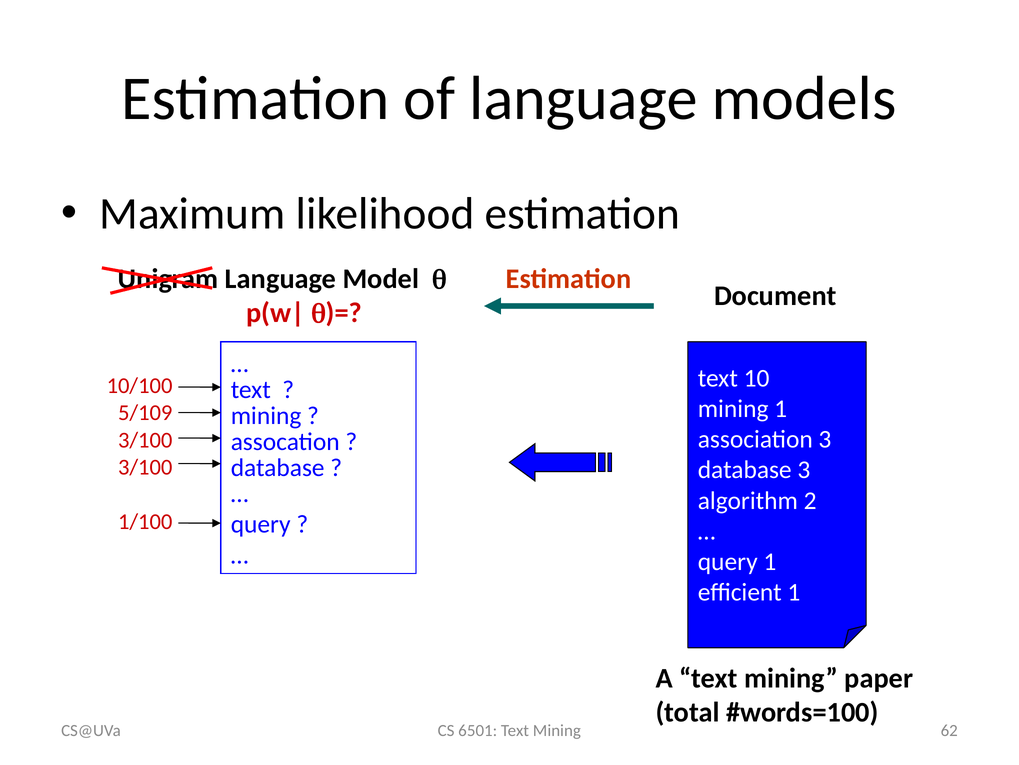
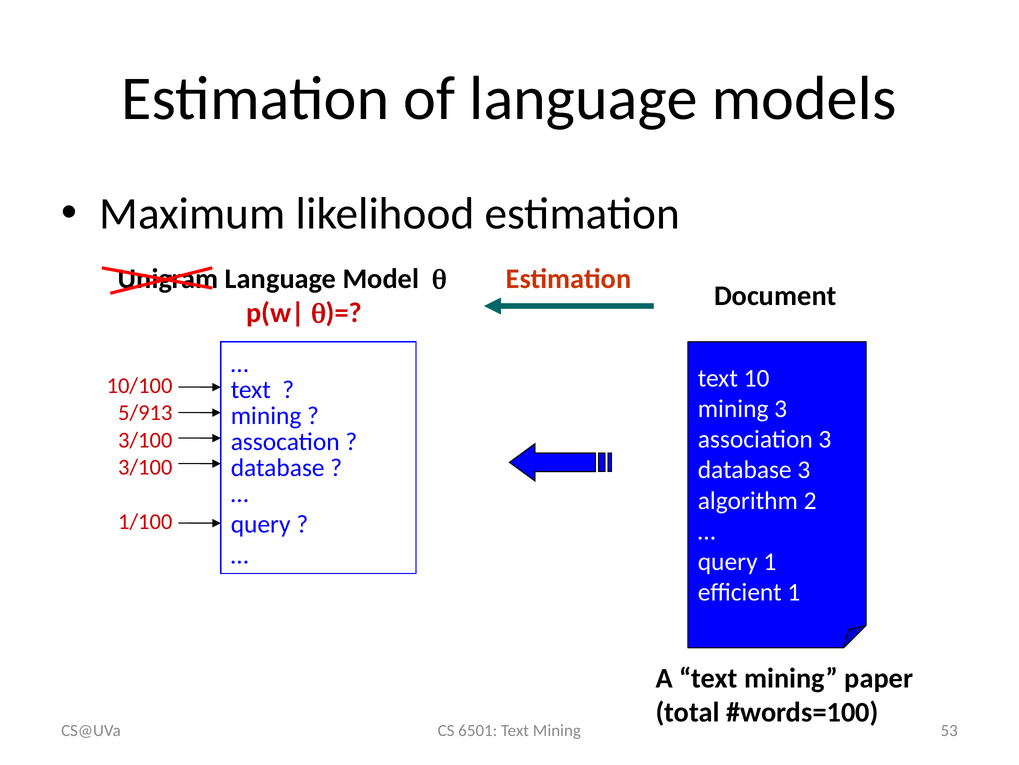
mining 1: 1 -> 3 (781, 408)
5/109: 5/109 -> 5/913 (145, 412)
62: 62 -> 53 (949, 730)
